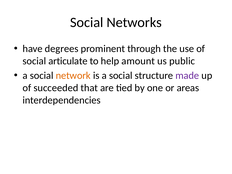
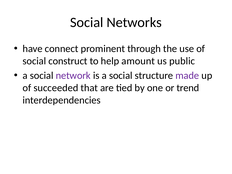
degrees: degrees -> connect (62, 49)
articulate: articulate -> construct (68, 61)
network colour: orange -> purple (73, 75)
areas: areas -> trend (188, 88)
